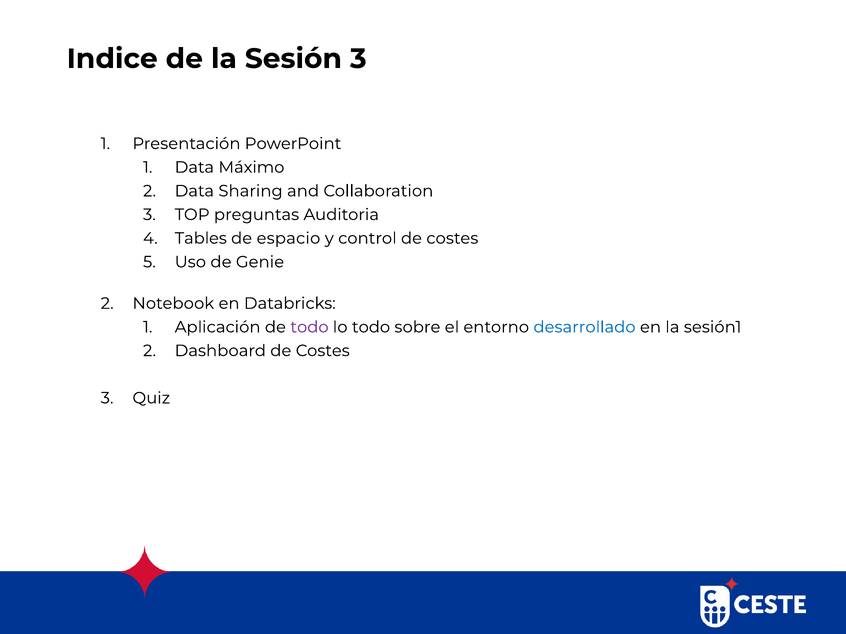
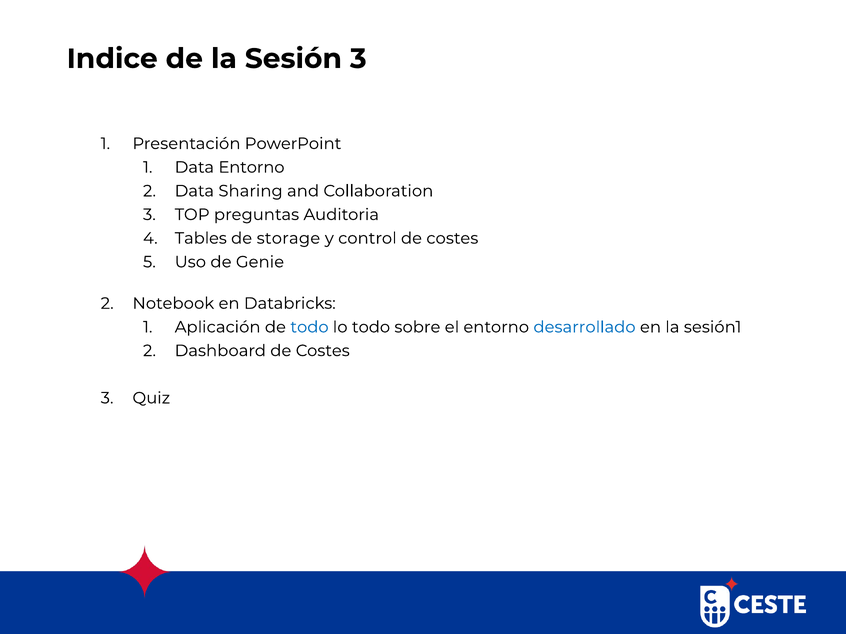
Data Máximo: Máximo -> Entorno (251, 167)
espacio: espacio -> storage (288, 238)
todo colour: purple -> blue (310, 327)
